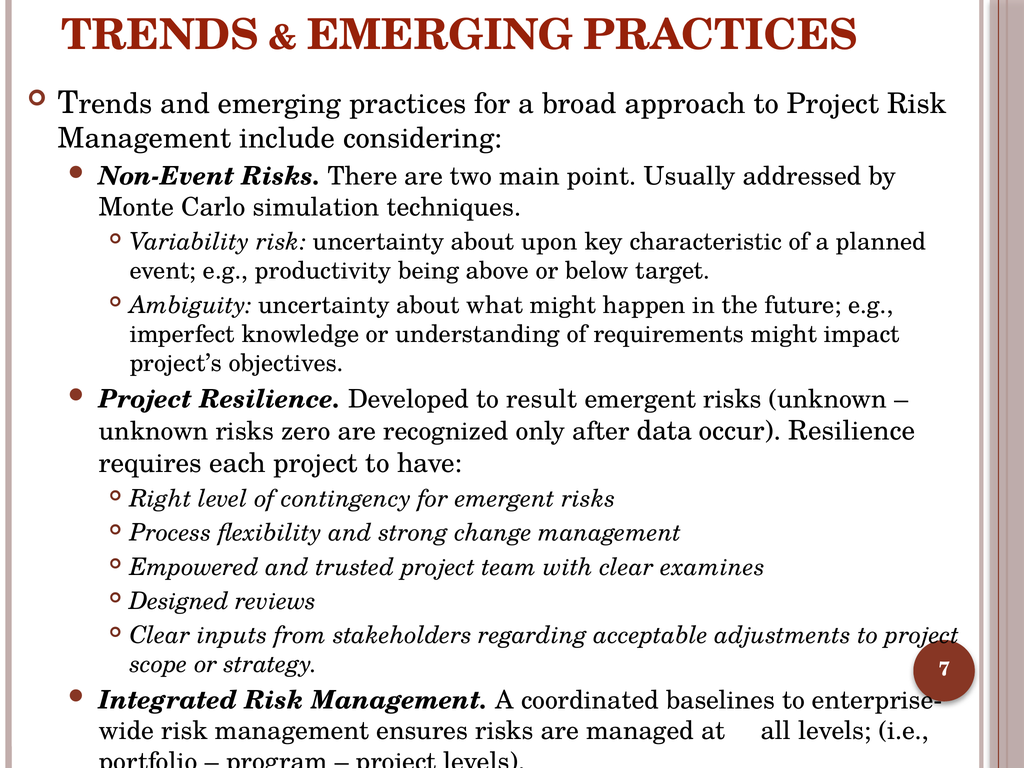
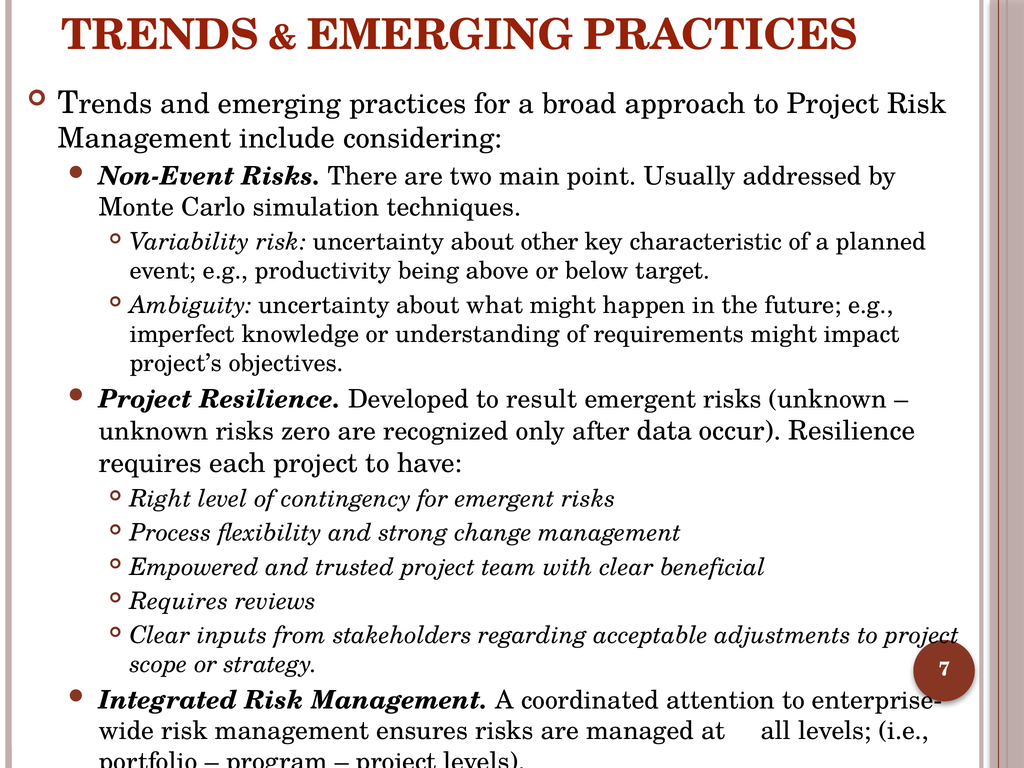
upon: upon -> other (550, 242)
examines: examines -> beneficial (713, 567)
Designed: Designed -> Requires (179, 601)
baselines: baselines -> attention (721, 700)
